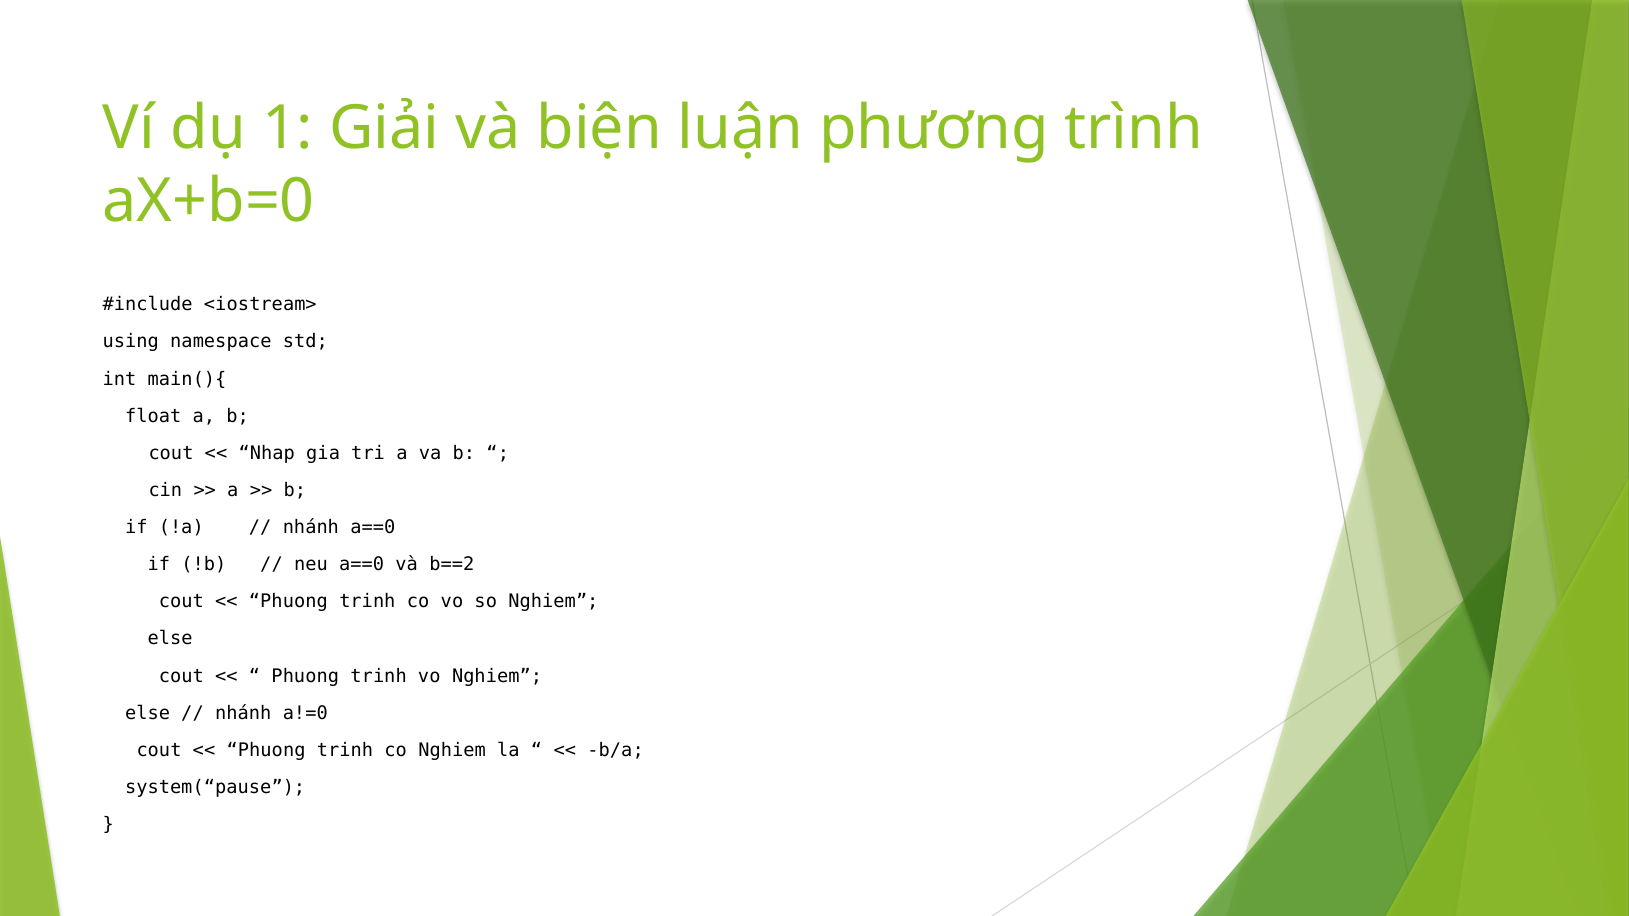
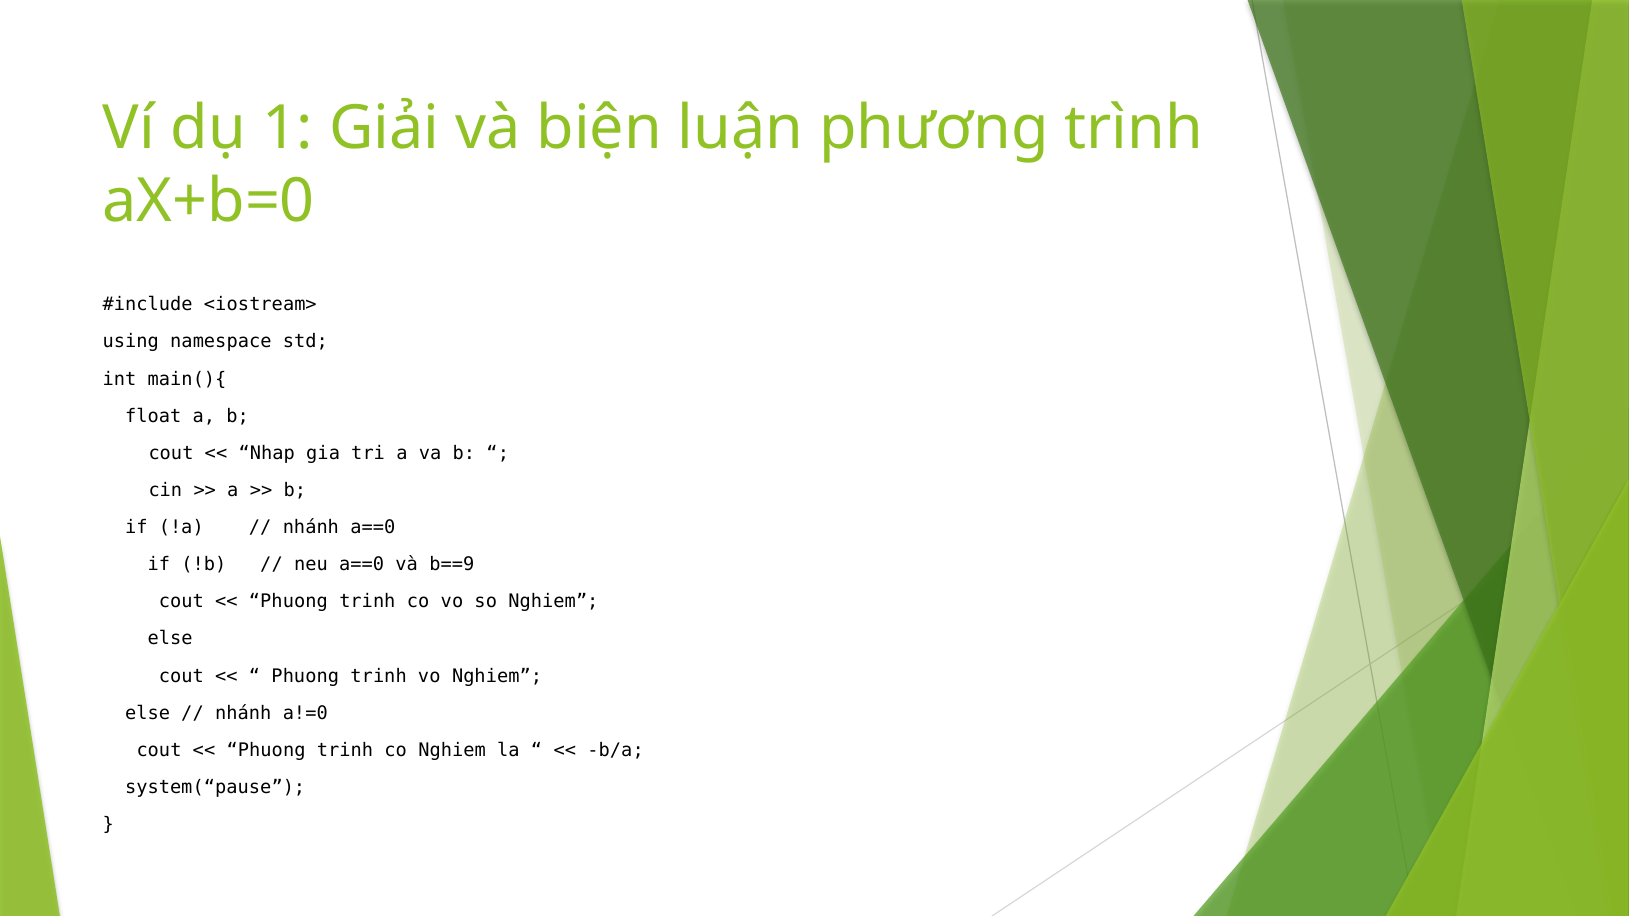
b==2: b==2 -> b==9 (452, 565)
